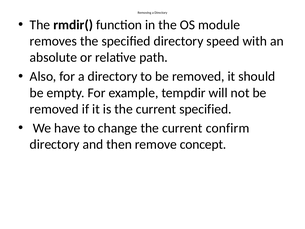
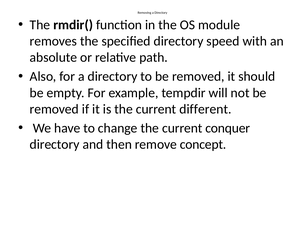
current specified: specified -> different (205, 109)
confirm: confirm -> conquer (228, 128)
